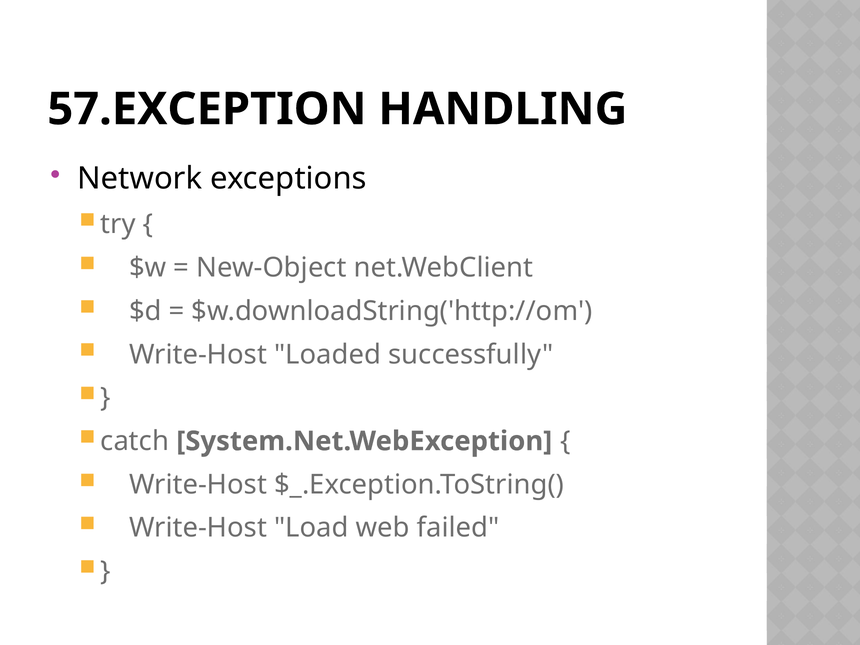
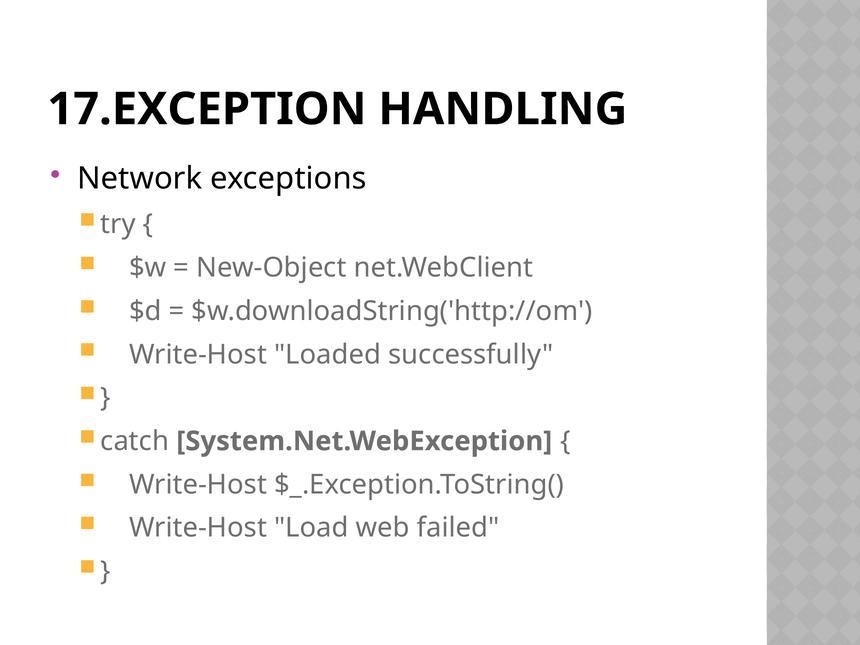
57.EXCEPTION: 57.EXCEPTION -> 17.EXCEPTION (207, 109)
